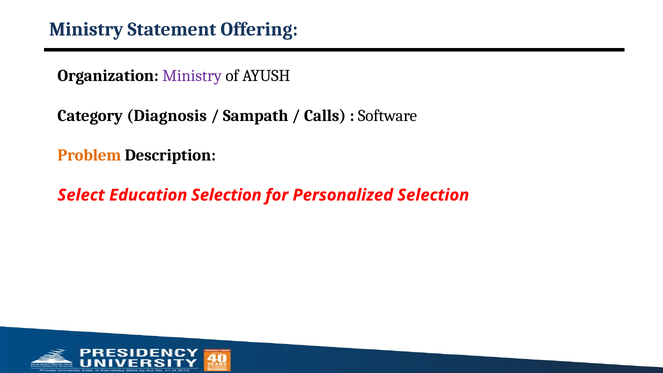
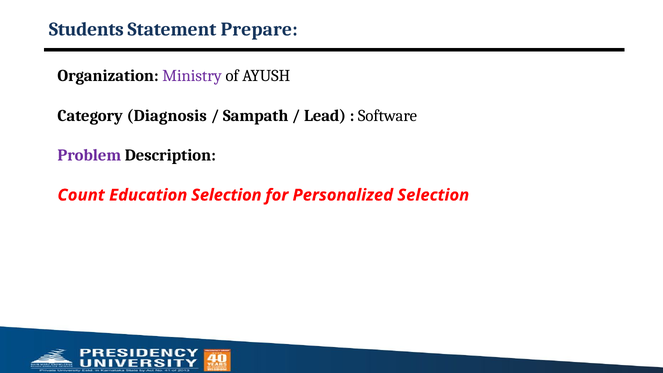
Ministry: Ministry -> Students (86, 30)
Offering: Offering -> Prepare (259, 30)
Calls: Calls -> Lead (325, 116)
Problem colour: orange -> purple (89, 155)
Select: Select -> Count (81, 195)
